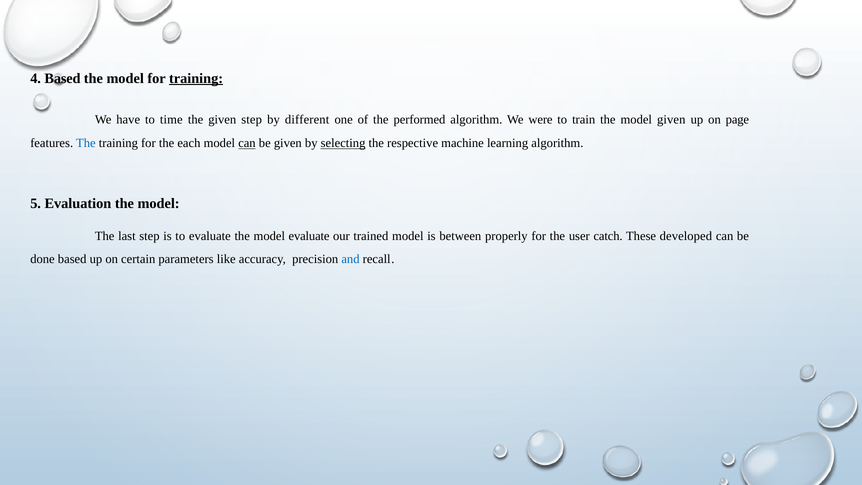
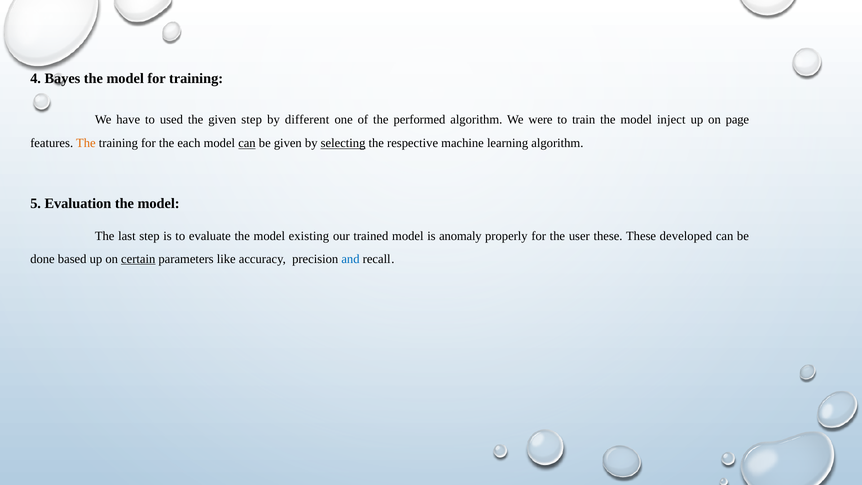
4 Based: Based -> Bayes (62, 78)
training underline: present -> none (196, 78)
time: time -> used (171, 120)
model given: given -> inject (671, 120)
The colour: blue -> orange (86, 143)
model evaluate: evaluate -> existing (309, 236)
between: between -> anomaly (460, 236)
user catch: catch -> these (608, 236)
certain underline: none -> present (138, 259)
